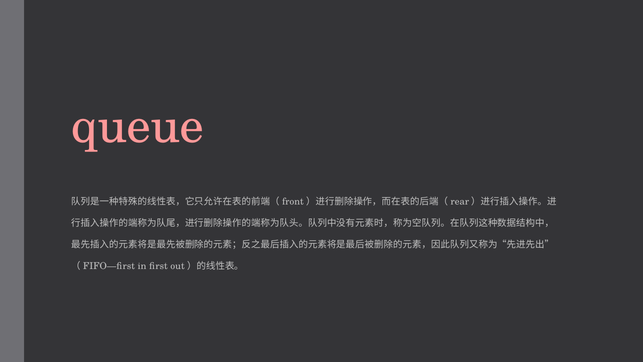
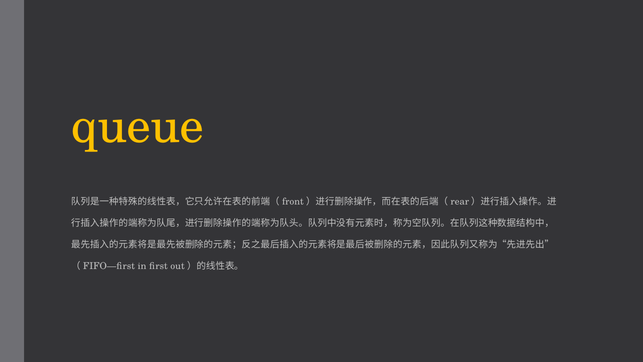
queue colour: pink -> yellow (138, 126)
